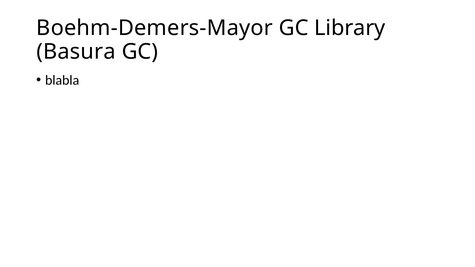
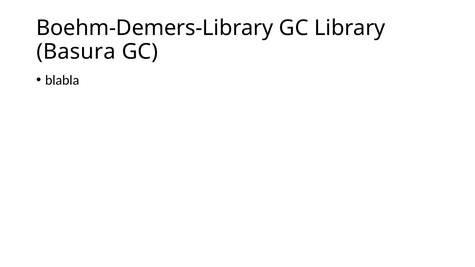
Boehm-Demers-Mayor: Boehm-Demers-Mayor -> Boehm-Demers-Library (155, 28)
